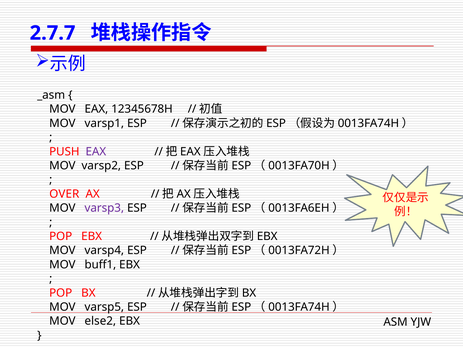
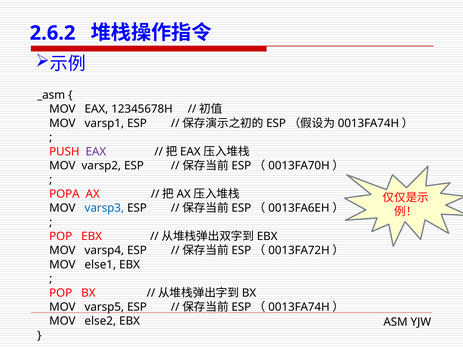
2.7.7: 2.7.7 -> 2.6.2 (53, 33)
OVER: OVER -> POPA (64, 194)
varsp3 colour: purple -> blue (104, 208)
buff1: buff1 -> else1 (100, 265)
